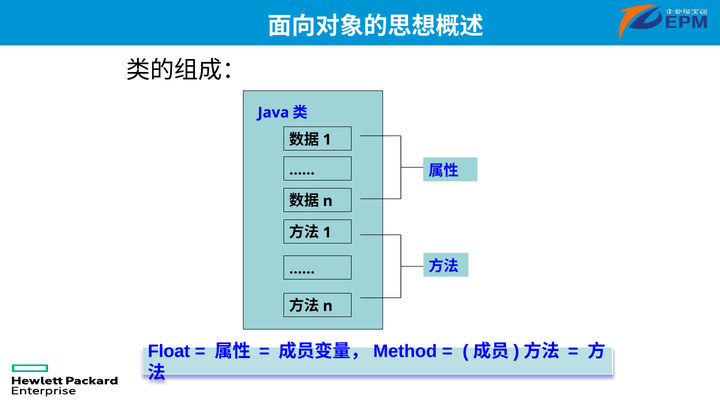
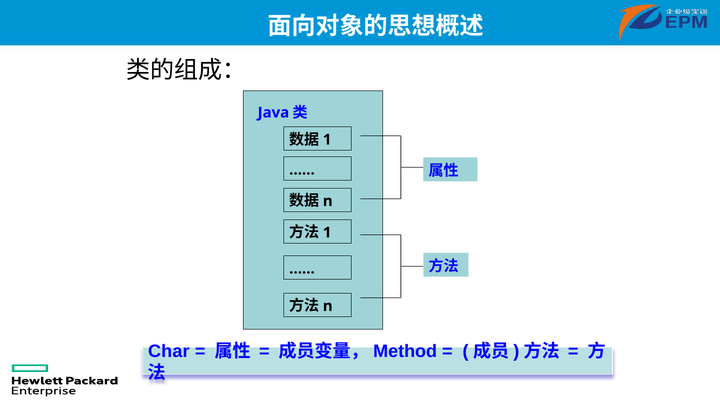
Float: Float -> Char (169, 351)
